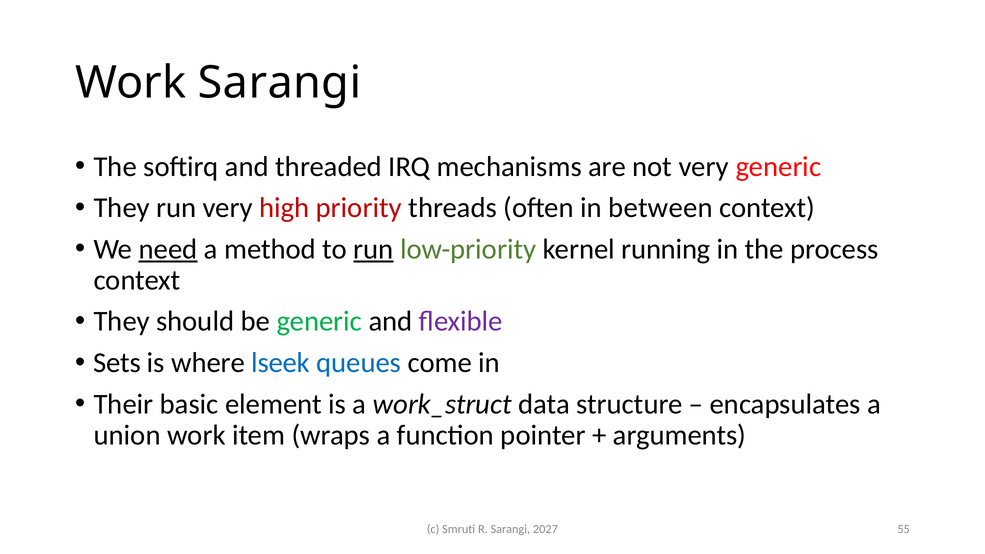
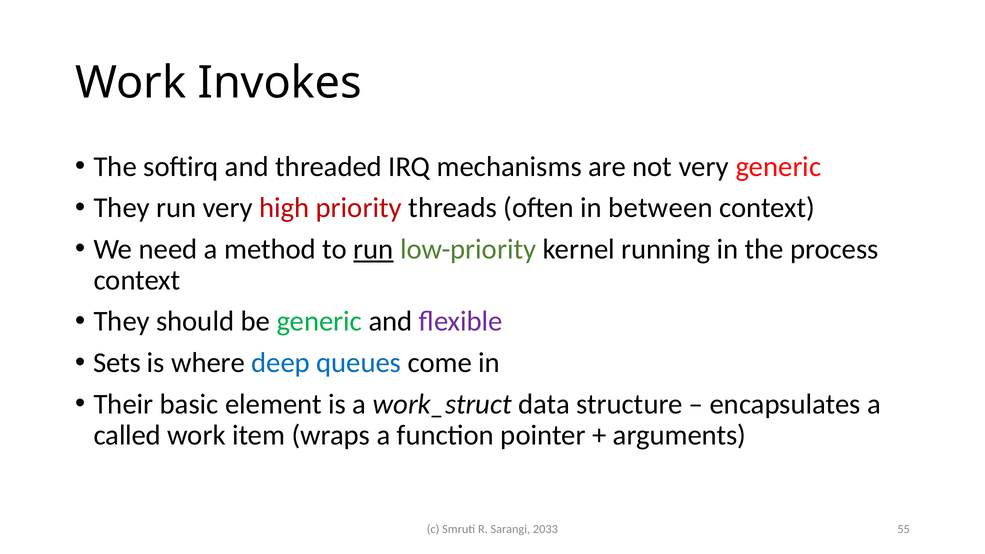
Work Sarangi: Sarangi -> Invokes (280, 83)
need underline: present -> none (168, 249)
lseek: lseek -> deep (281, 363)
union: union -> called (127, 435)
2027: 2027 -> 2033 (545, 529)
